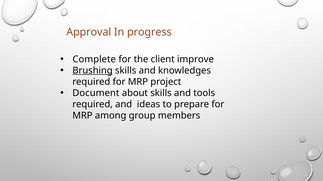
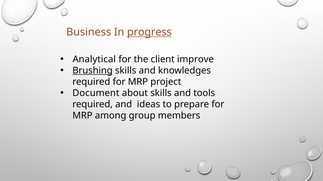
Approval: Approval -> Business (89, 32)
progress underline: none -> present (149, 32)
Complete: Complete -> Analytical (94, 59)
